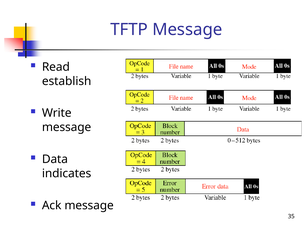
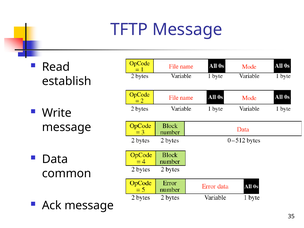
indicates: indicates -> common (67, 173)
